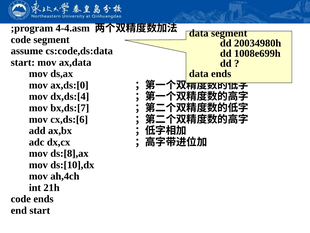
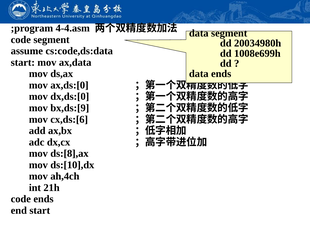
dx,ds:[4: dx,ds:[4 -> dx,ds:[0 (70, 96)
bx,ds:[7: bx,ds:[7 -> bx,ds:[9 (70, 108)
